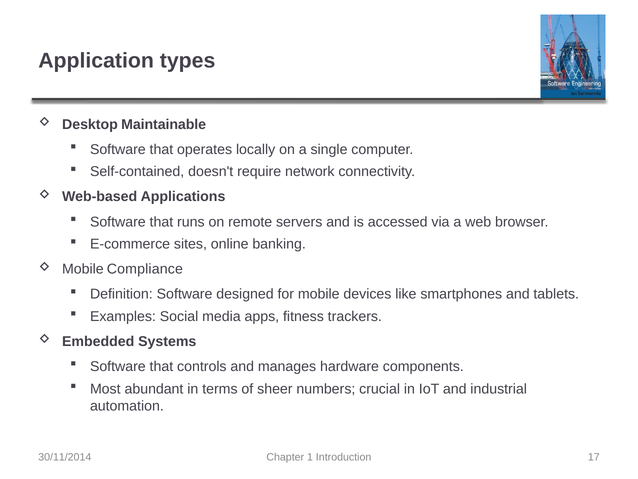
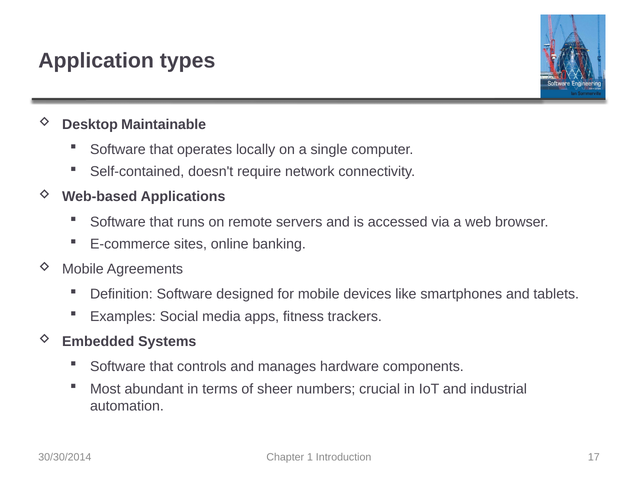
Compliance: Compliance -> Agreements (145, 269)
30/11/2014: 30/11/2014 -> 30/30/2014 (65, 457)
